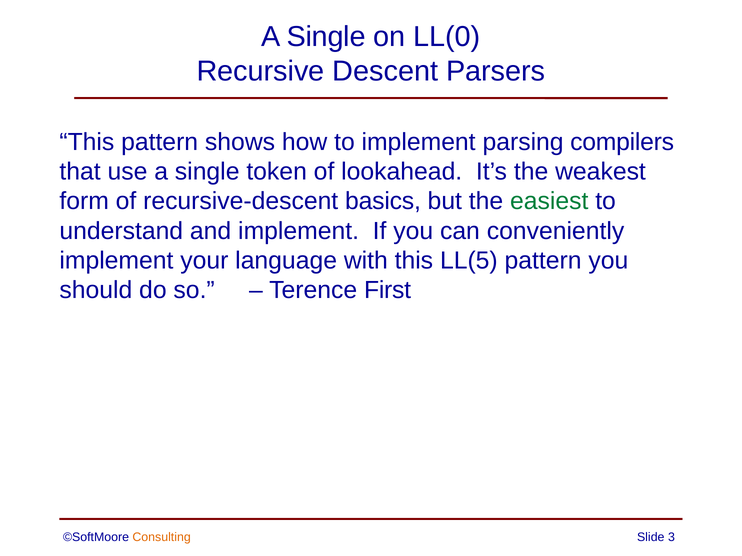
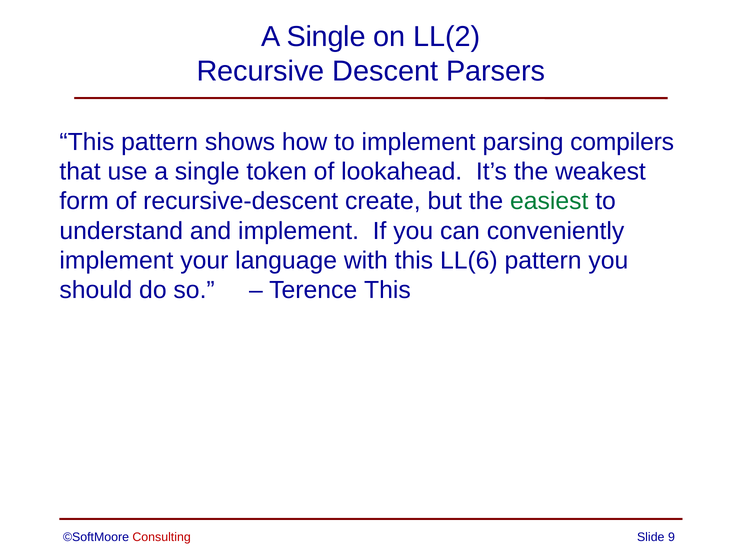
LL(0: LL(0 -> LL(2 (447, 37)
basics: basics -> create (383, 201)
LL(5: LL(5 -> LL(6 (469, 261)
Terence First: First -> This (387, 290)
Consulting colour: orange -> red (162, 538)
3: 3 -> 9 (671, 538)
